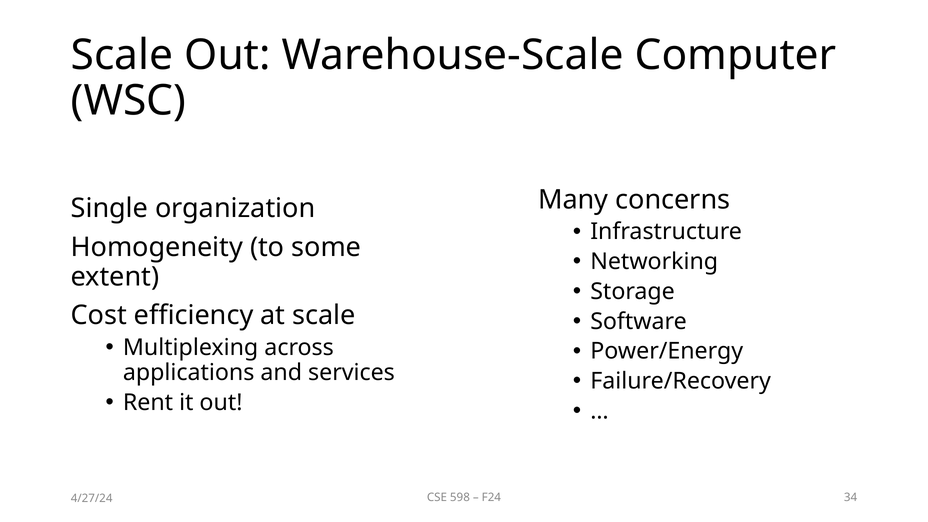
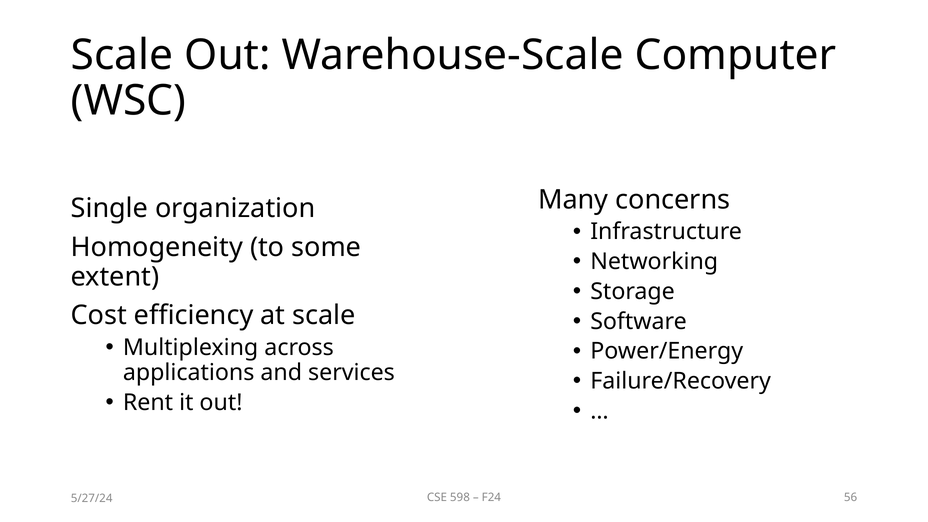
34: 34 -> 56 (851, 498)
4/27/24: 4/27/24 -> 5/27/24 (92, 498)
